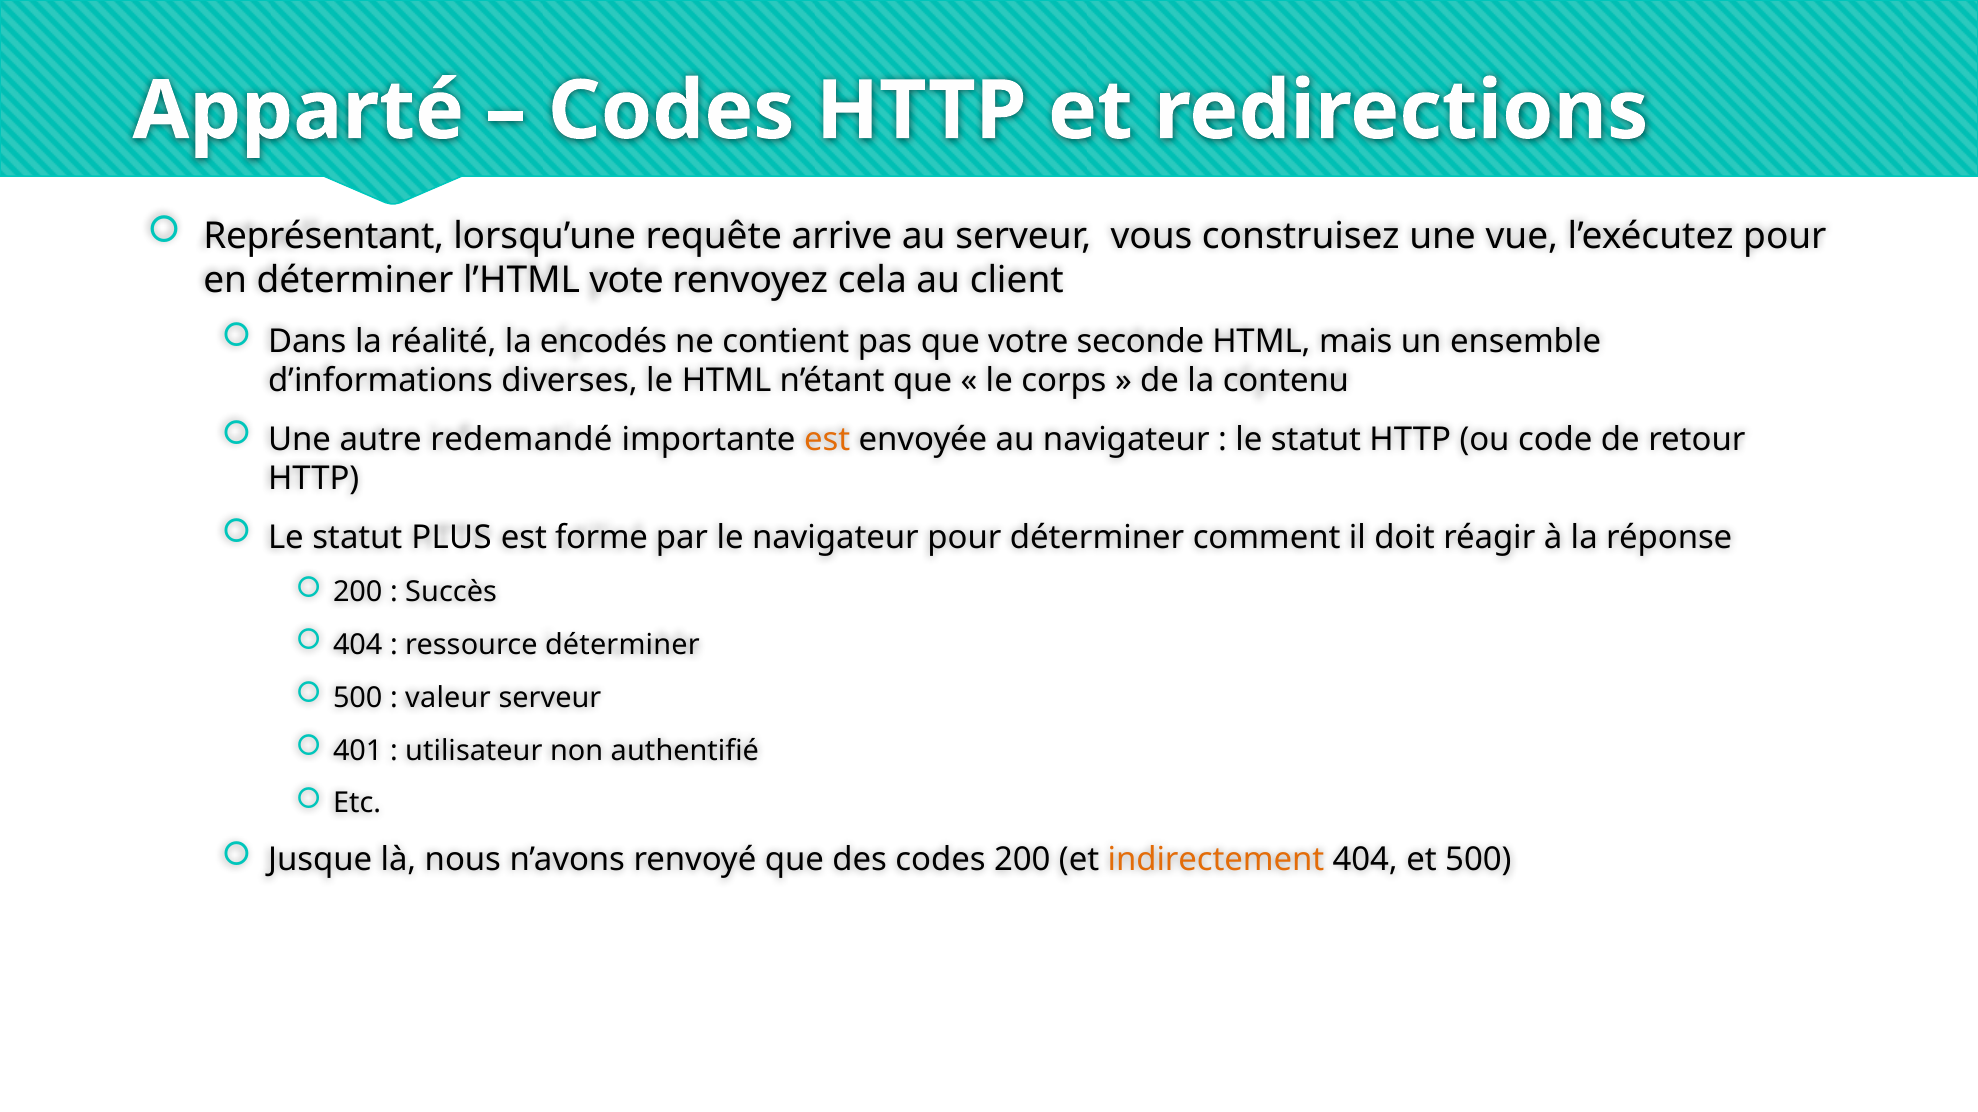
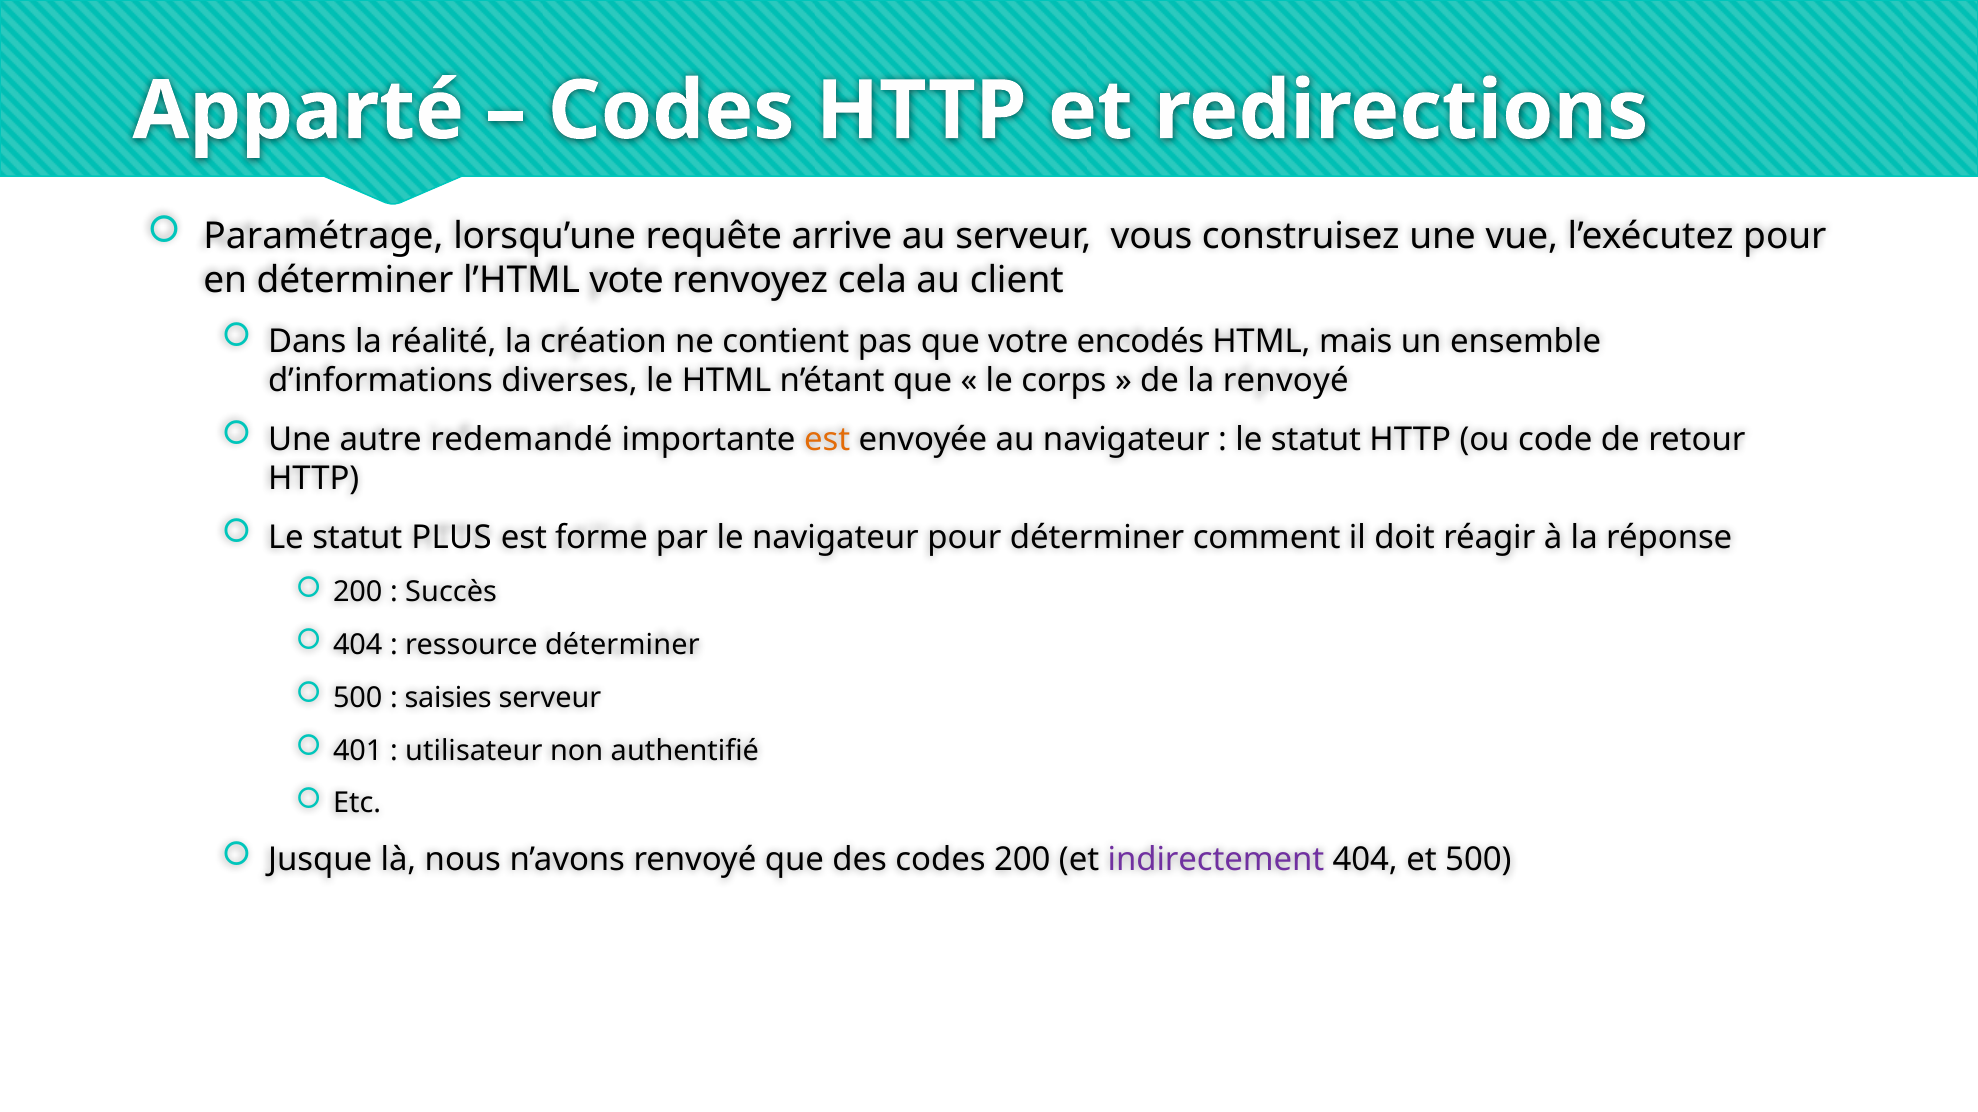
Représentant: Représentant -> Paramétrage (323, 236)
encodés: encodés -> création (603, 341)
seconde: seconde -> encodés (1140, 341)
la contenu: contenu -> renvoyé (1286, 381)
valeur: valeur -> saisies (448, 698)
indirectement colour: orange -> purple (1216, 860)
